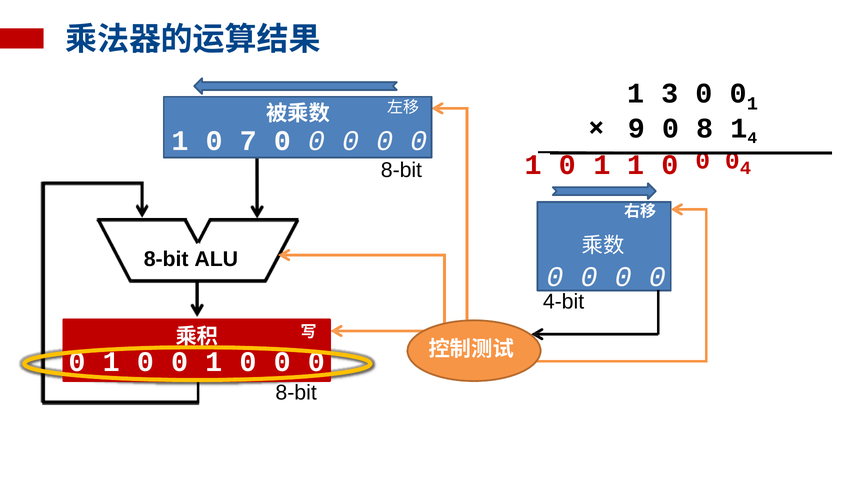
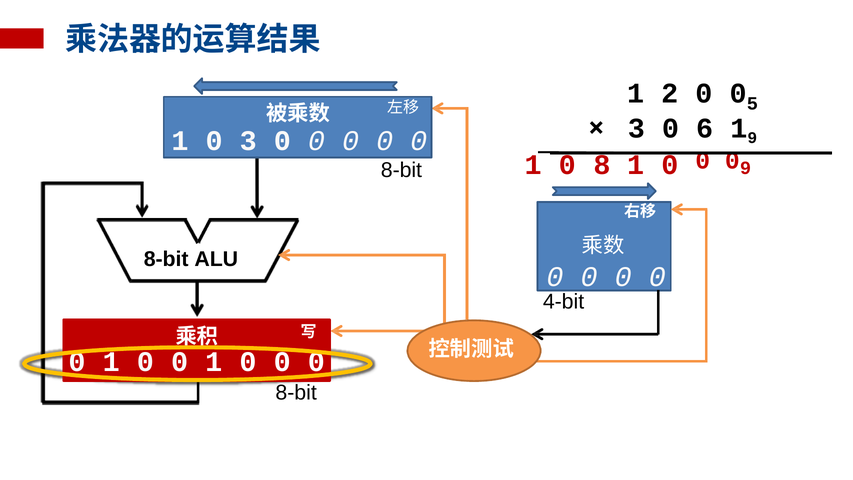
3: 3 -> 2 (670, 94)
1: 1 -> 5 (752, 104)
9: 9 -> 3 (636, 128)
8: 8 -> 6 (705, 128)
1 4: 4 -> 9 (752, 138)
0 7: 7 -> 3 (248, 141)
1 0 1: 1 -> 8 (602, 165)
4: 4 -> 9 (746, 168)
